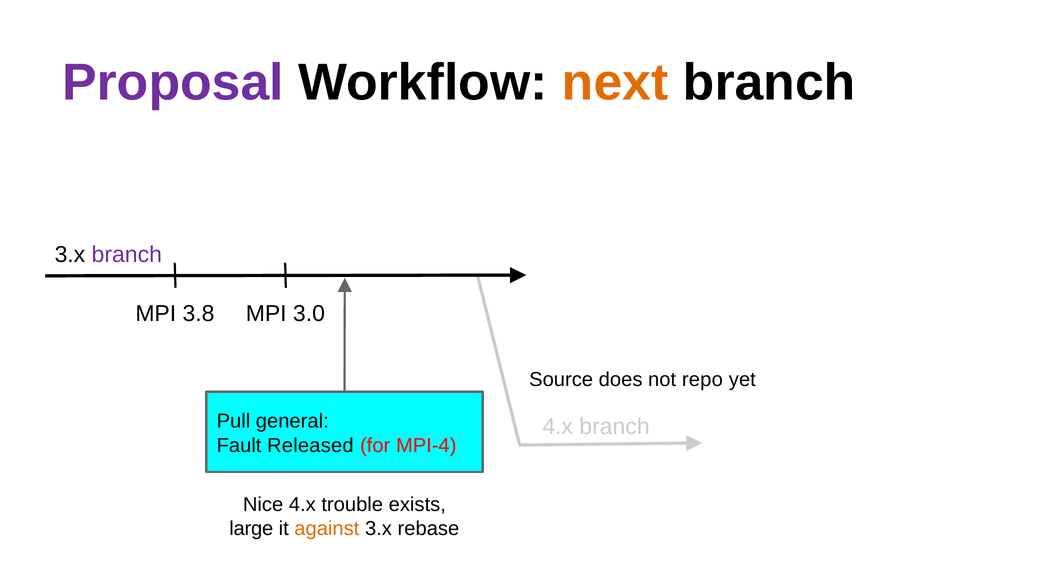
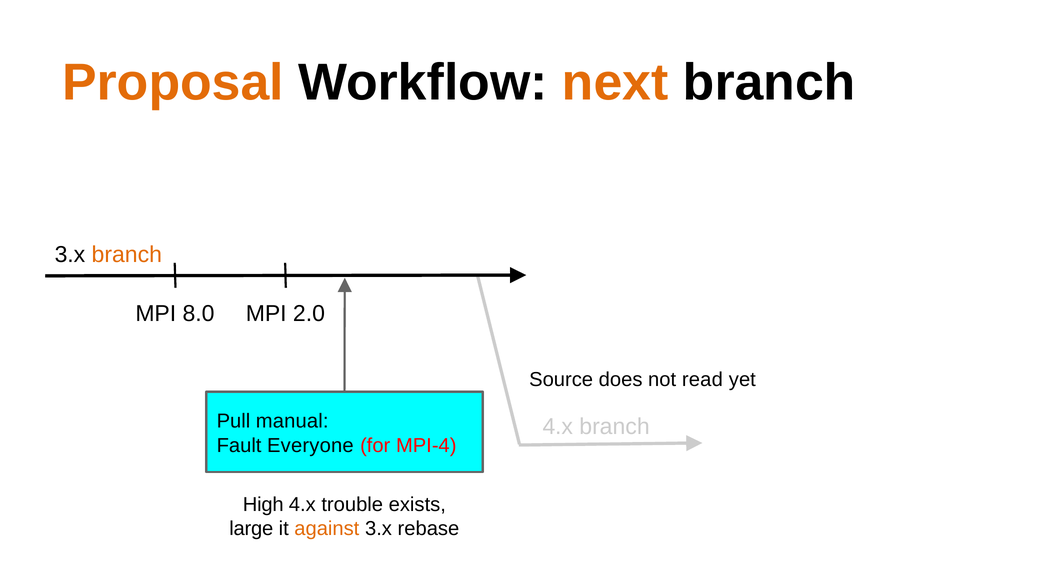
Proposal colour: purple -> orange (173, 83)
branch colour: purple -> orange (127, 255)
3.8: 3.8 -> 8.0 (199, 314)
3.0: 3.0 -> 2.0 (309, 314)
repo: repo -> read (702, 380)
general: general -> manual (292, 421)
Released: Released -> Everyone (310, 446)
Nice: Nice -> High (263, 505)
